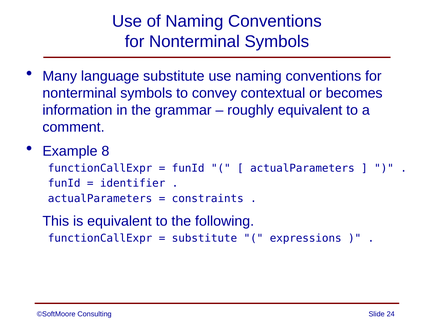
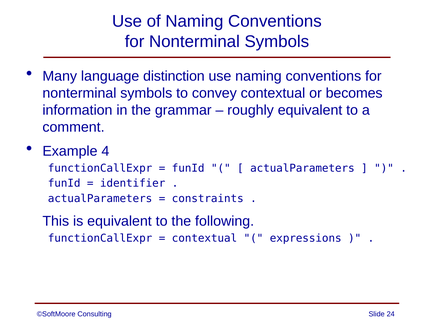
language substitute: substitute -> distinction (174, 76)
8: 8 -> 4 (105, 151)
substitute: substitute -> contextual (204, 239)
